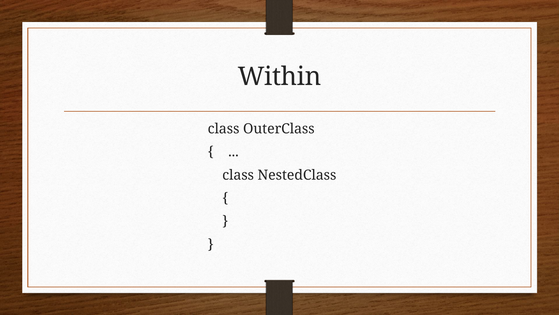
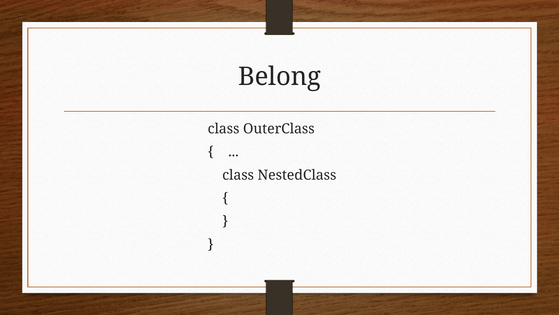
Within: Within -> Belong (280, 77)
